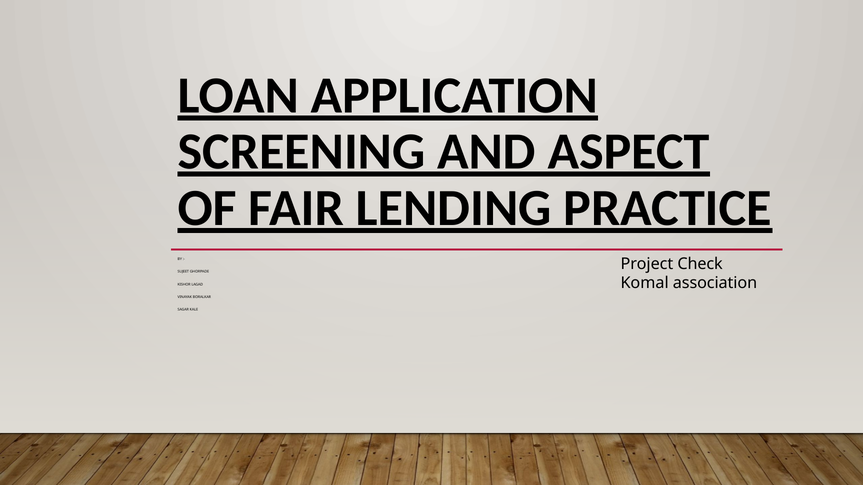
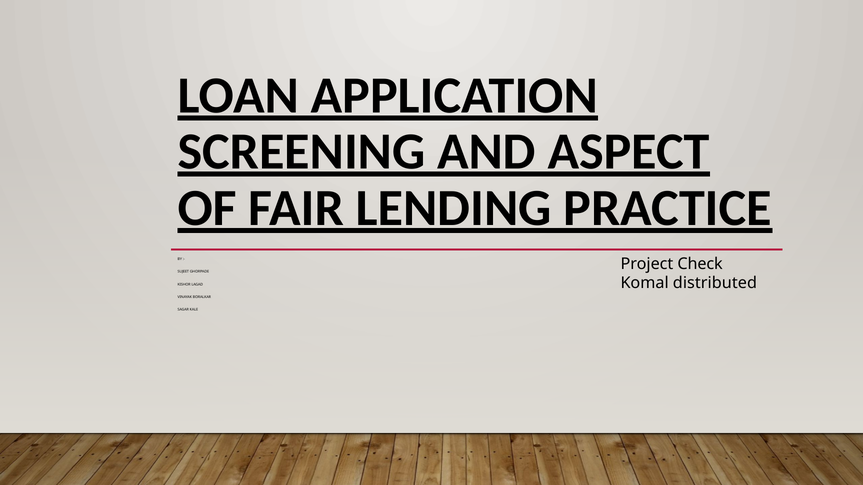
association: association -> distributed (715, 283)
